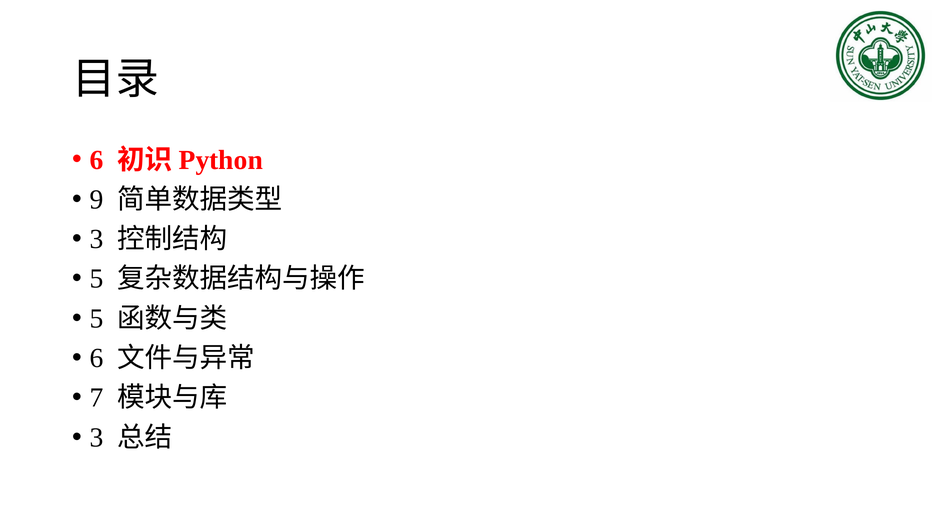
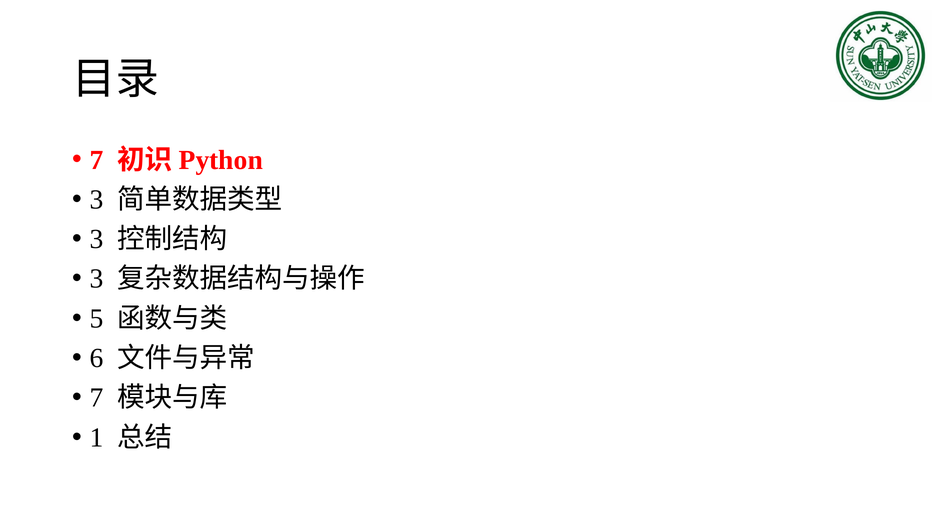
6: 6 -> 7 (97, 160)
9: 9 -> 3 (97, 200)
5: 5 -> 3 (97, 279)
3: 3 -> 1 (97, 438)
